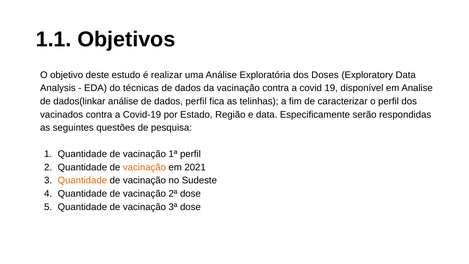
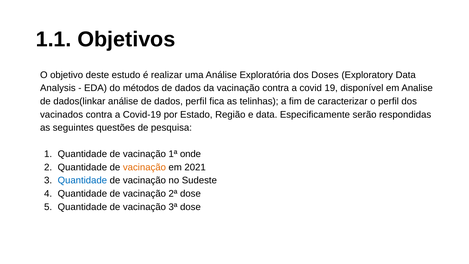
técnicas: técnicas -> métodos (141, 88)
1ª perfil: perfil -> onde (190, 154)
Quantidade colour: orange -> blue (82, 180)
